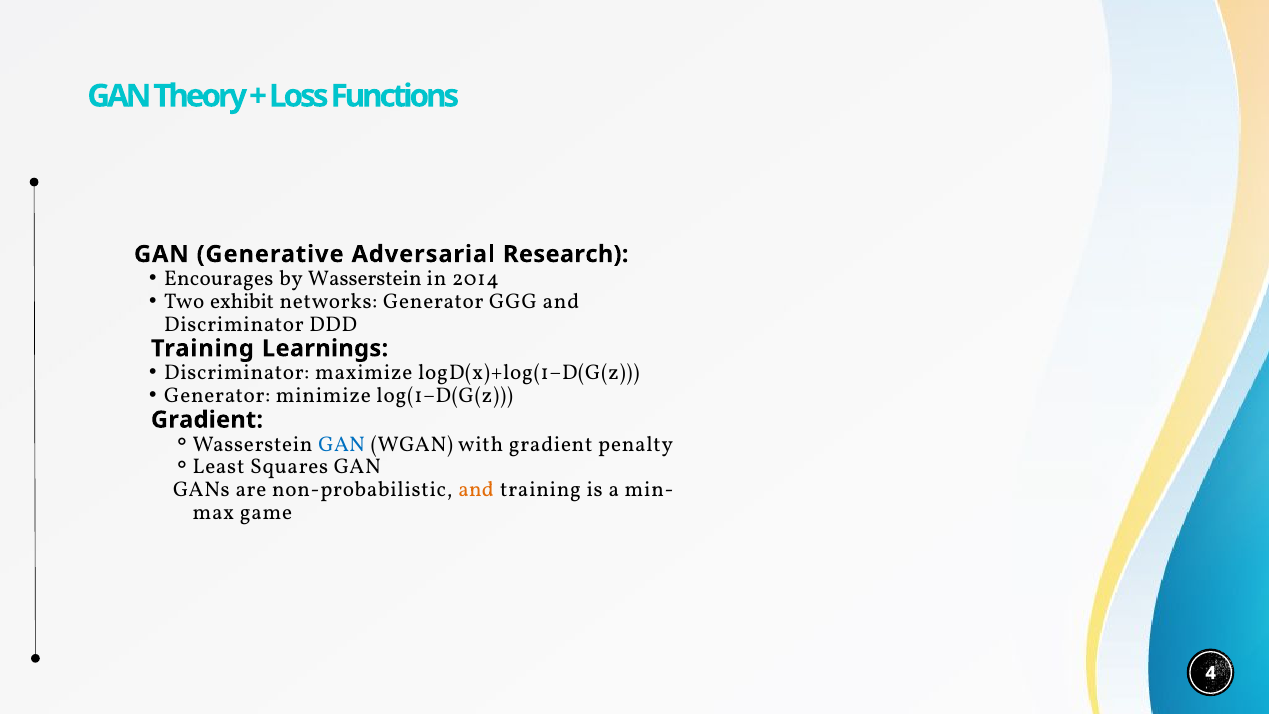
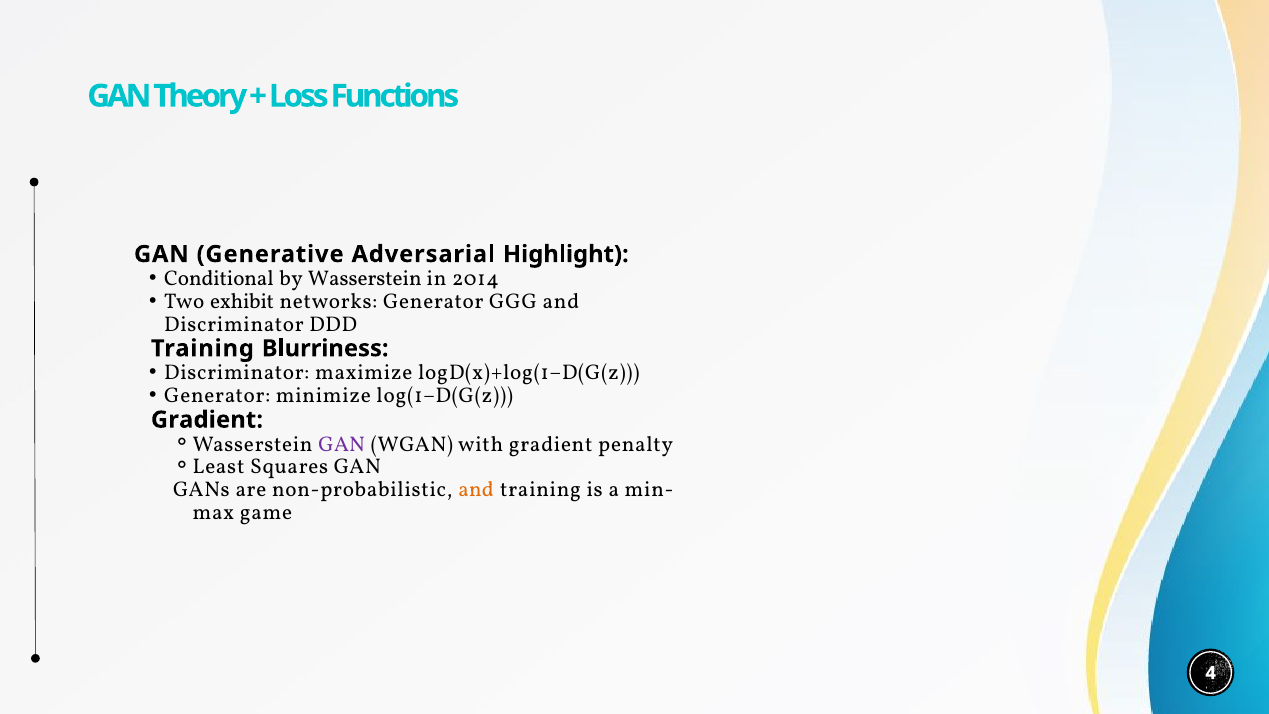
Research: Research -> Highlight (566, 254)
Encourages: Encourages -> Conditional (219, 278)
Learnings: Learnings -> Blurriness (325, 348)
GAN colour: blue -> purple (342, 444)
